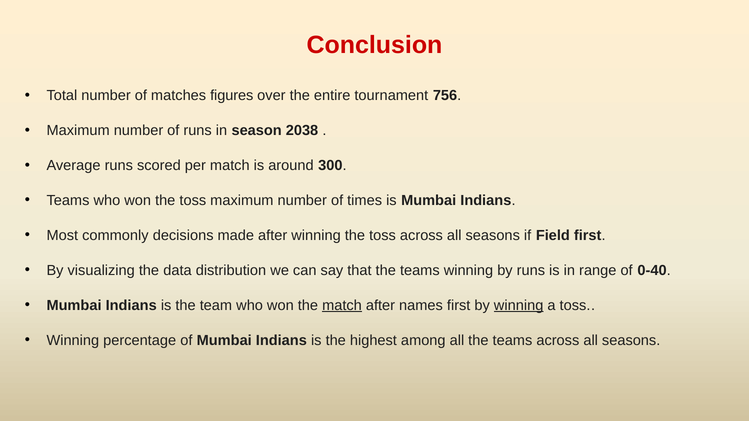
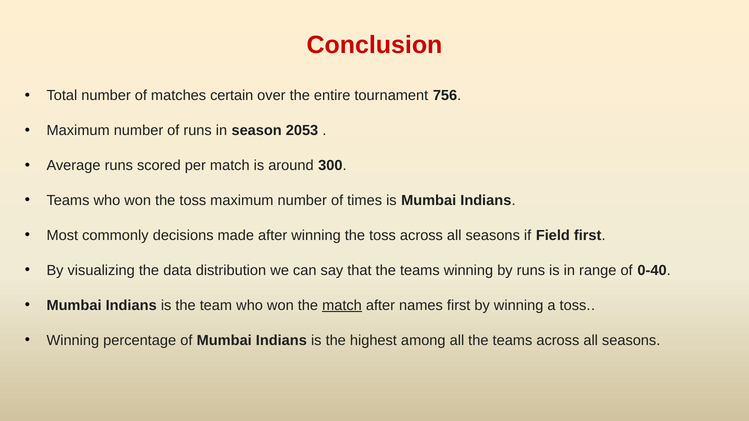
figures: figures -> certain (232, 96)
2038: 2038 -> 2053 (302, 131)
winning underline: present -> none (519, 306)
